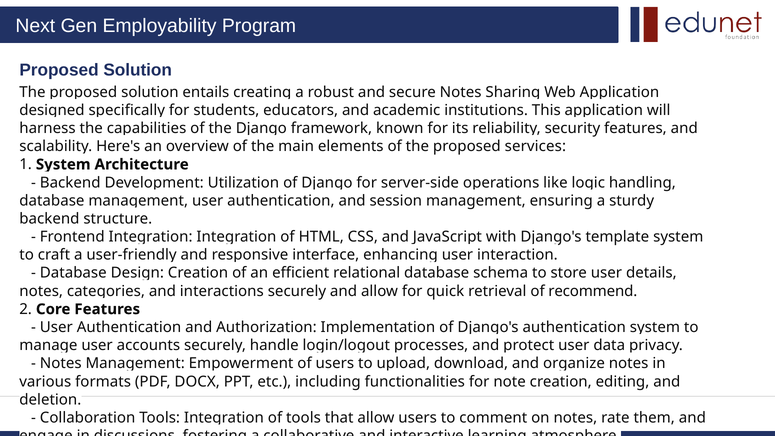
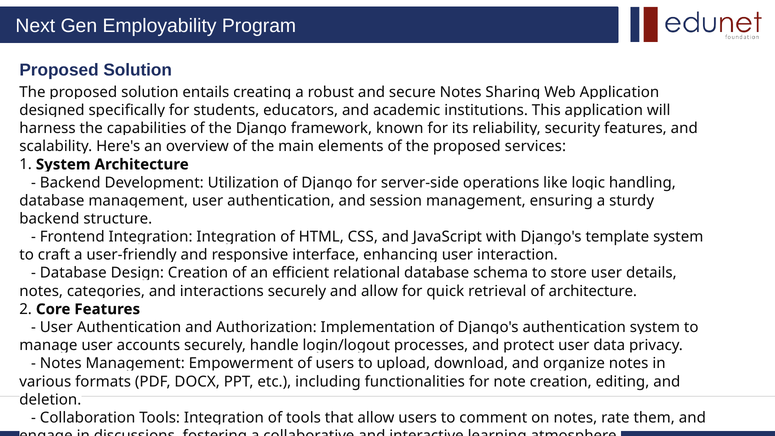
of recommend: recommend -> architecture (593, 291)
